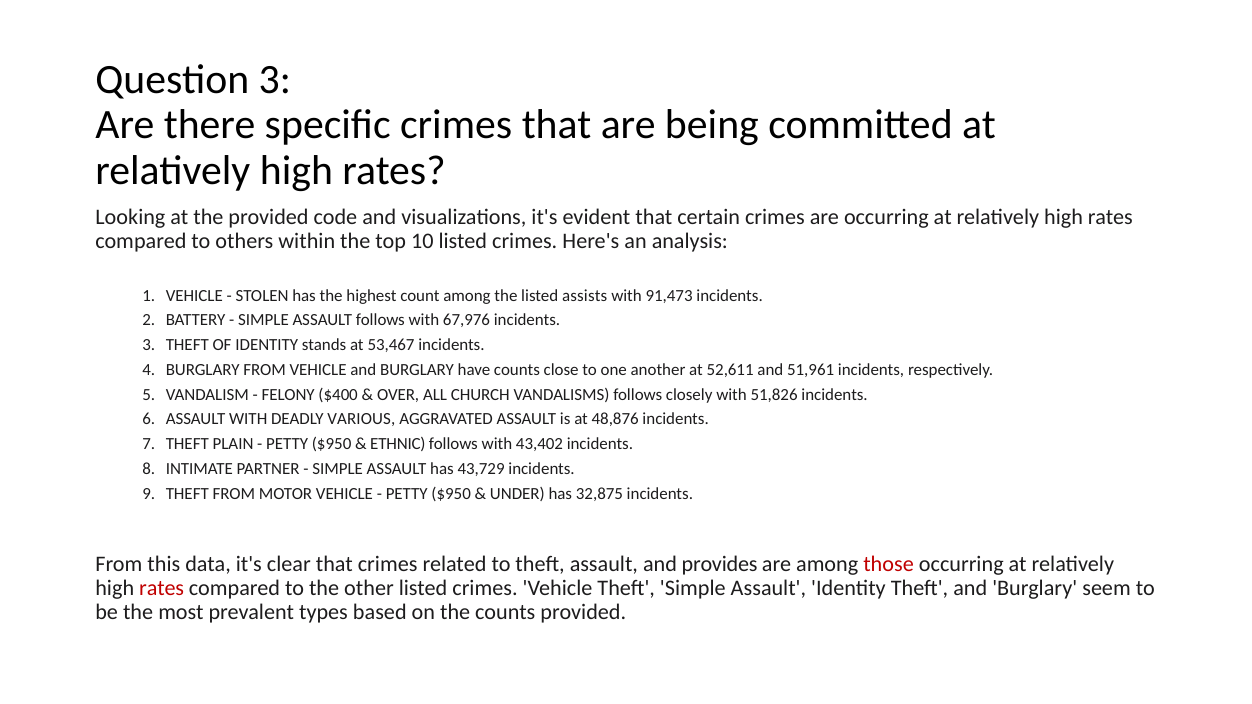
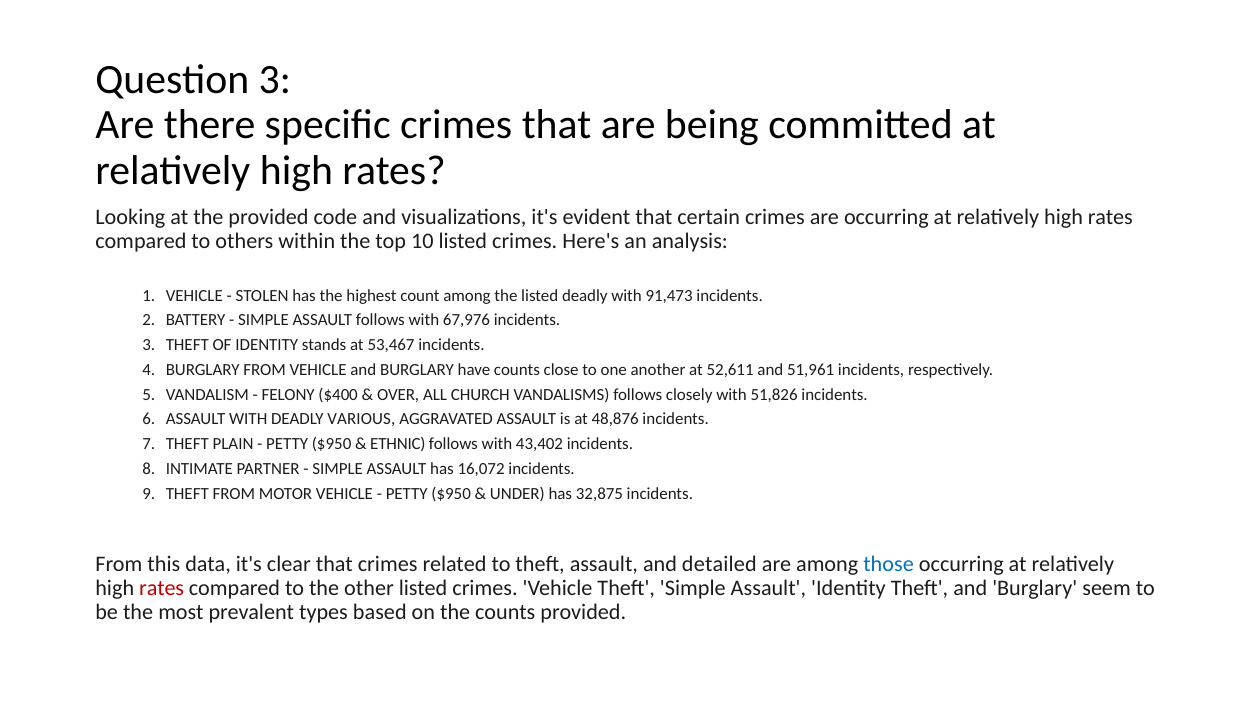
listed assists: assists -> deadly (585, 296)
43,729: 43,729 -> 16,072 (481, 469)
provides: provides -> detailed (719, 565)
those colour: red -> blue (889, 565)
